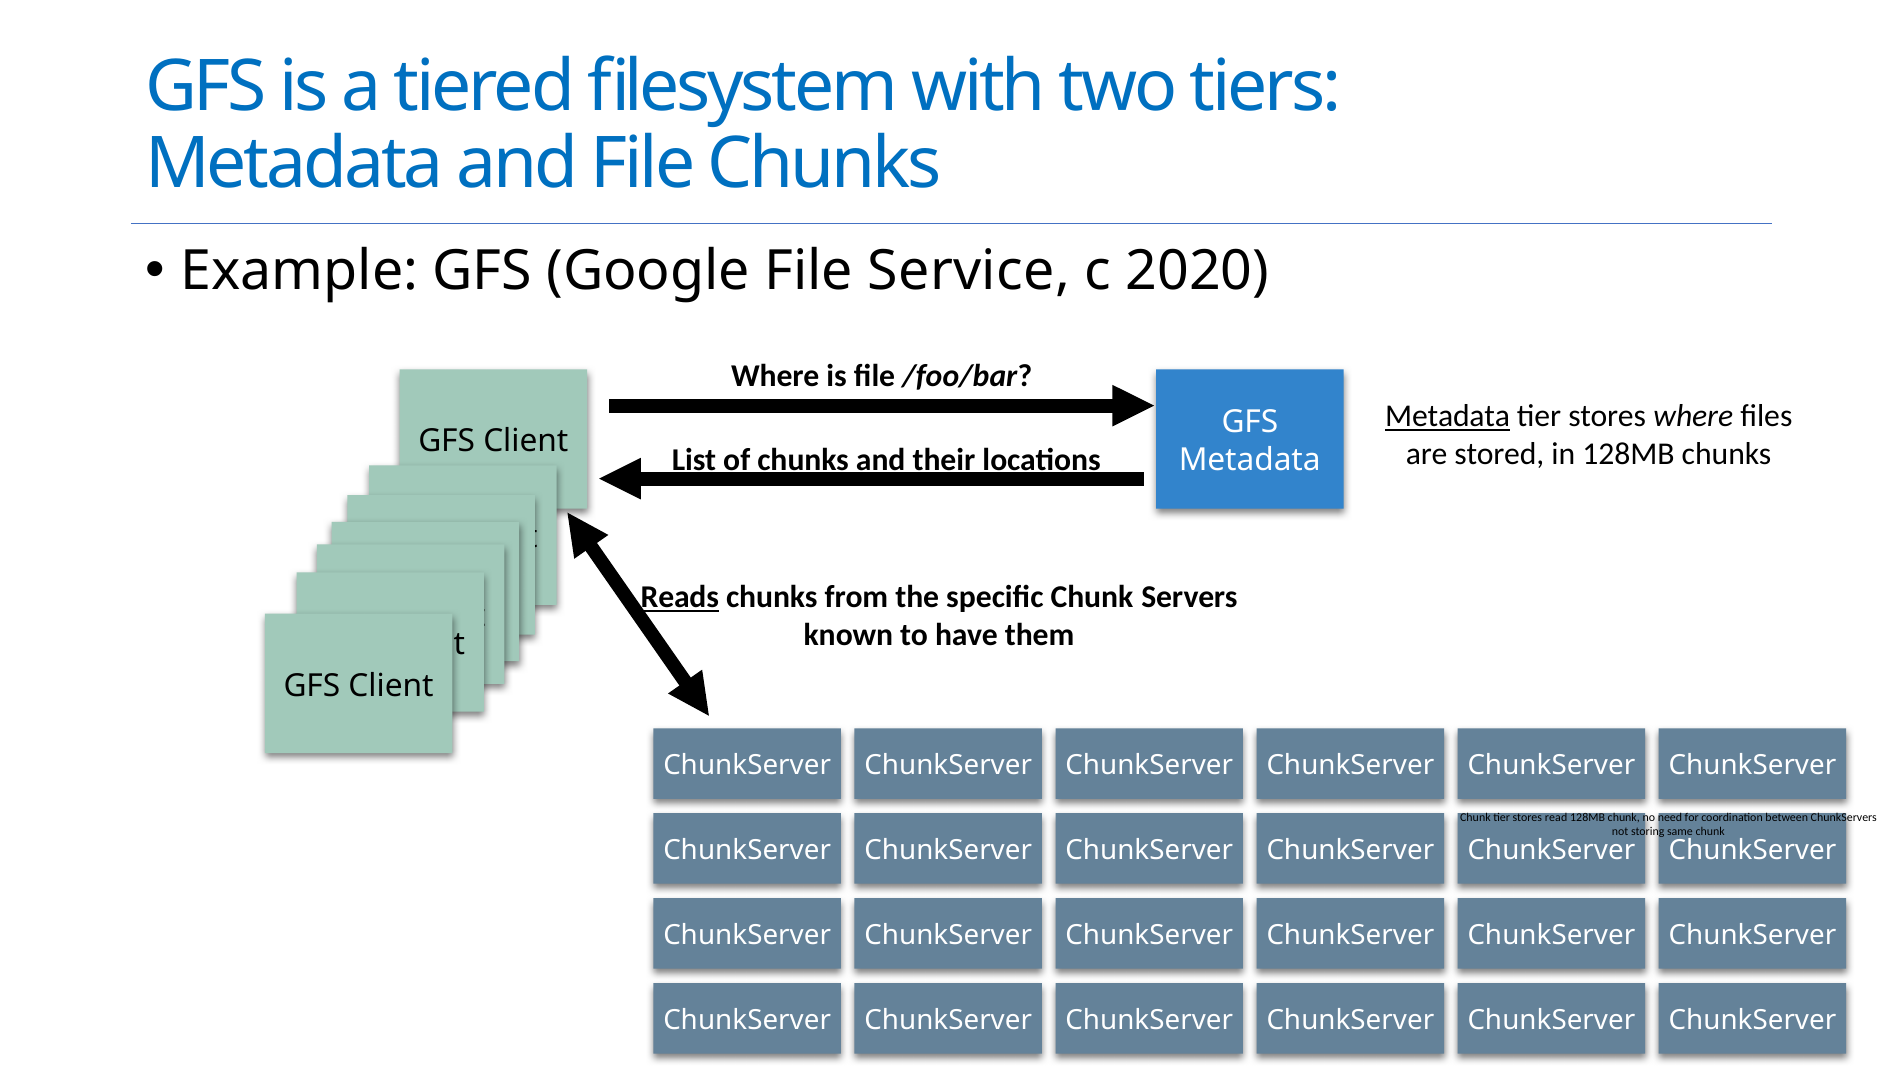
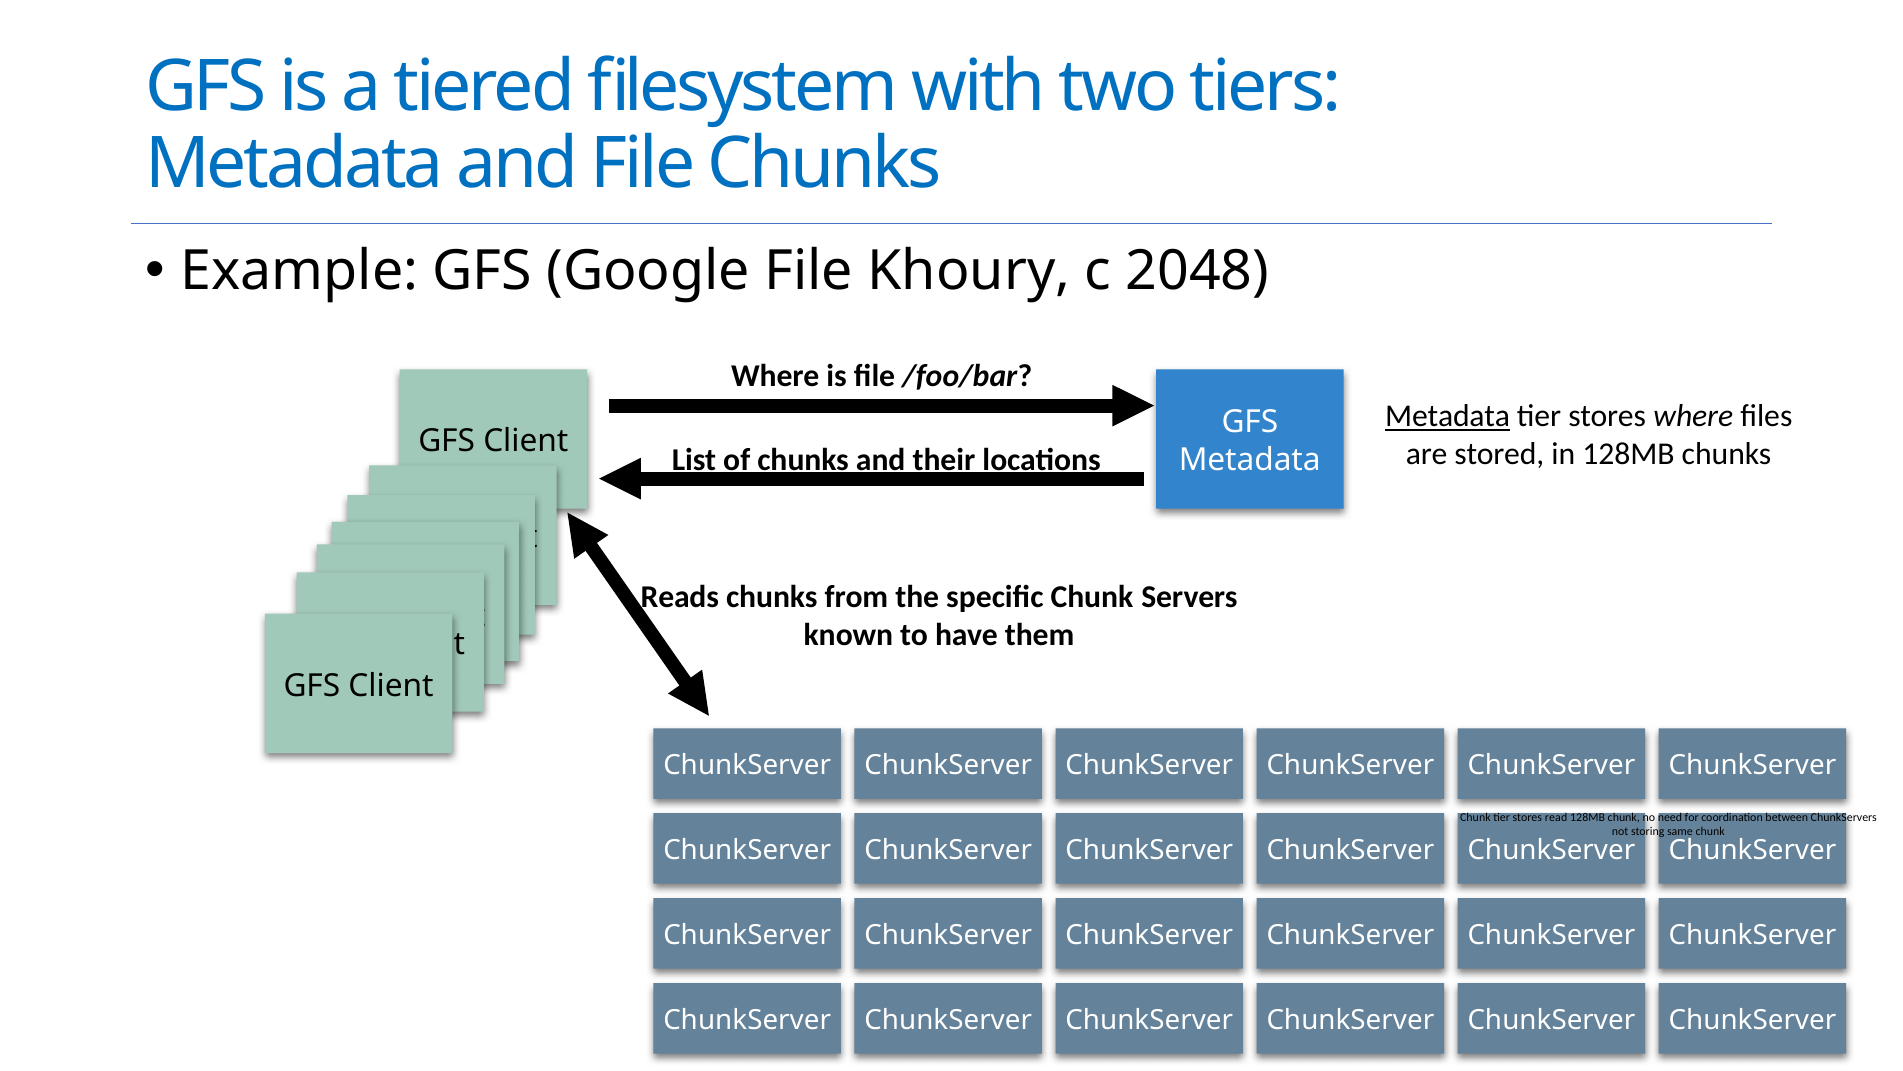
Service: Service -> Khoury (969, 271)
2020: 2020 -> 2048 (1198, 271)
Reads underline: present -> none (680, 597)
